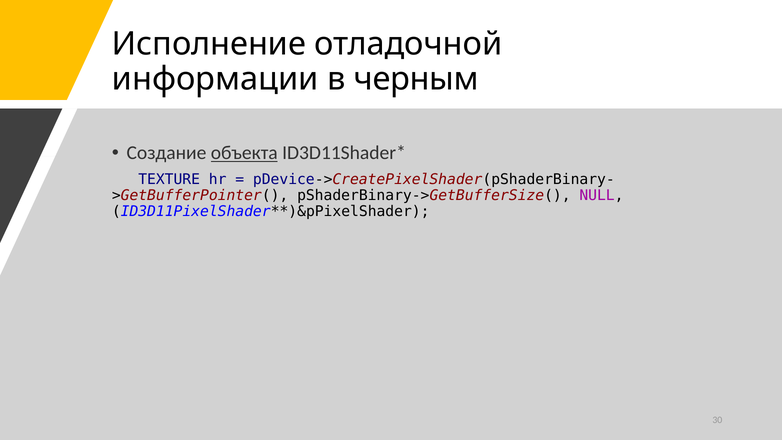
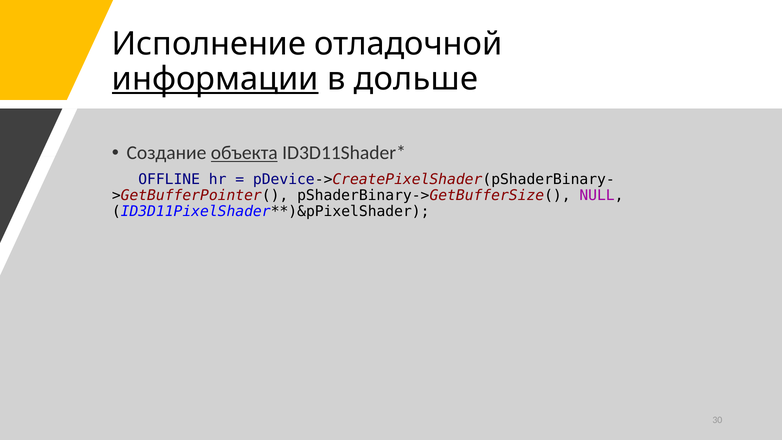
информации underline: none -> present (215, 79)
черным: черным -> дольше (416, 79)
TEXTURE: TEXTURE -> OFFLINE (169, 180)
